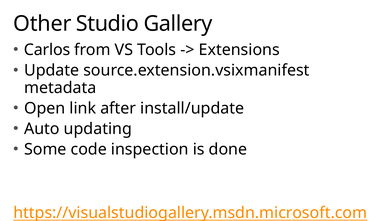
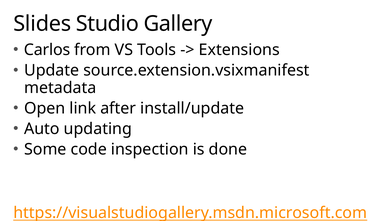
Other: Other -> Slides (42, 24)
